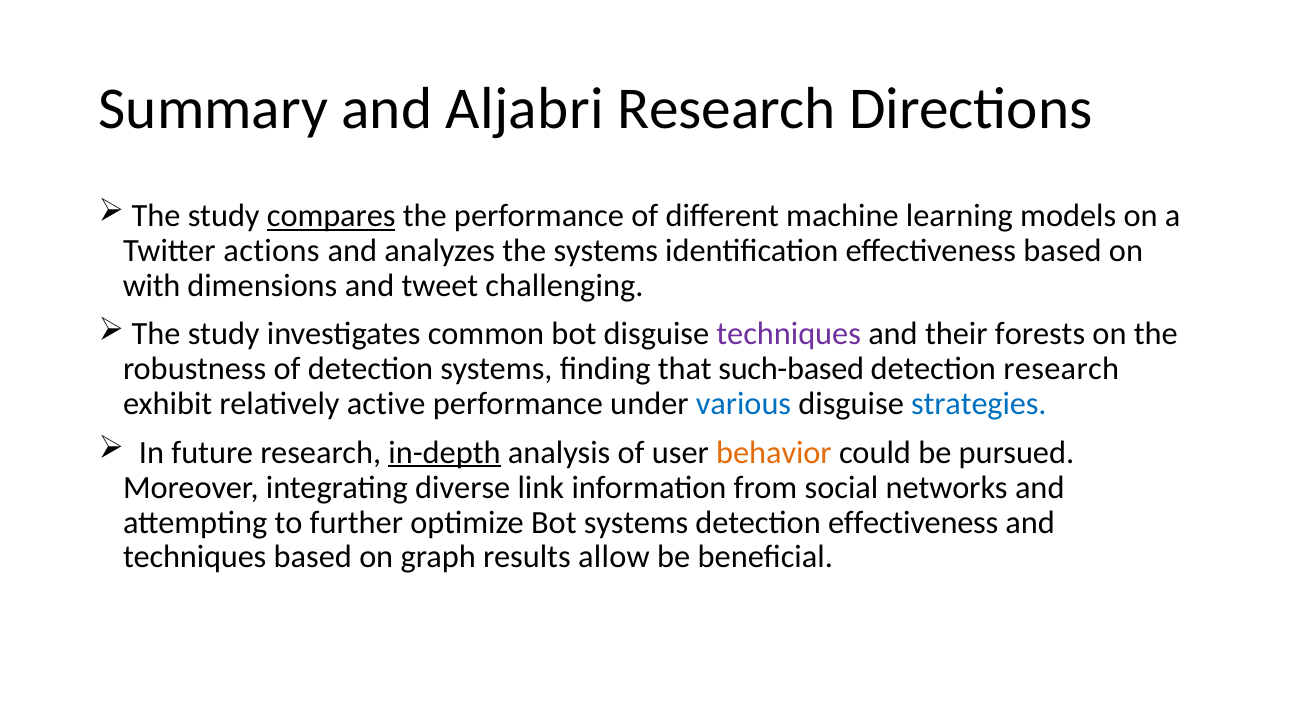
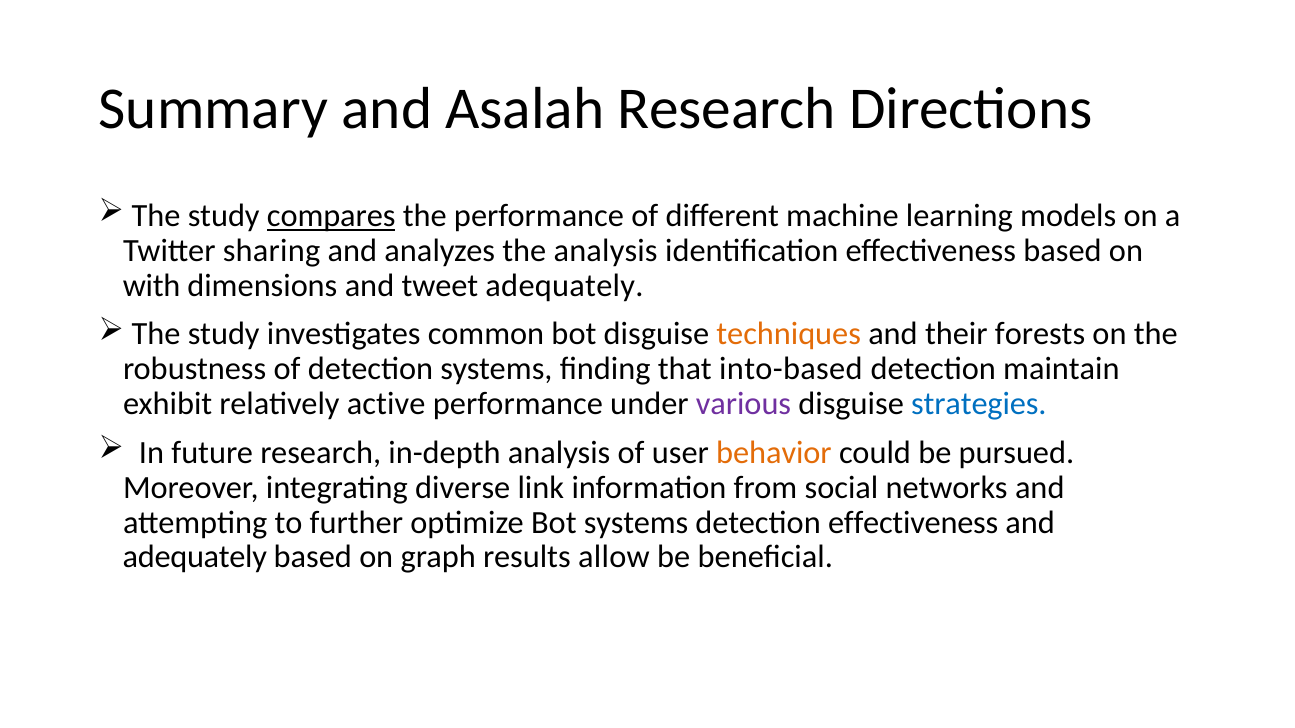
Aljabri: Aljabri -> Asalah (525, 109)
actions: actions -> sharing (272, 251)
the systems: systems -> analysis (606, 251)
tweet challenging: challenging -> adequately (564, 286)
techniques colour: purple -> orange (789, 334)
such-based: such-based -> into-based (791, 369)
detection research: research -> maintain (1061, 369)
various colour: blue -> purple (744, 404)
in-depth underline: present -> none (445, 453)
techniques: techniques -> adequately (195, 558)
